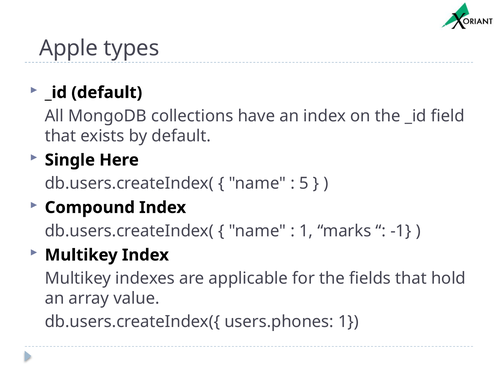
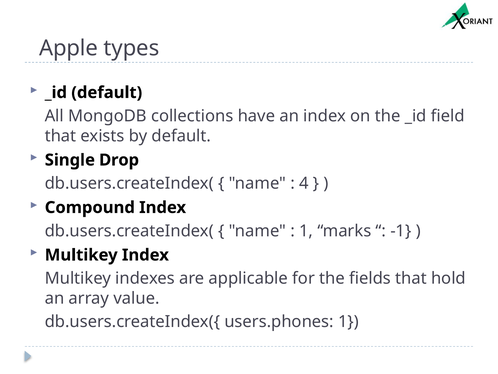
Here: Here -> Drop (119, 160)
5: 5 -> 4 (304, 183)
